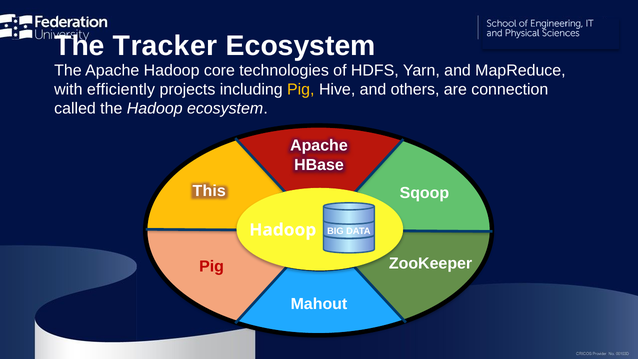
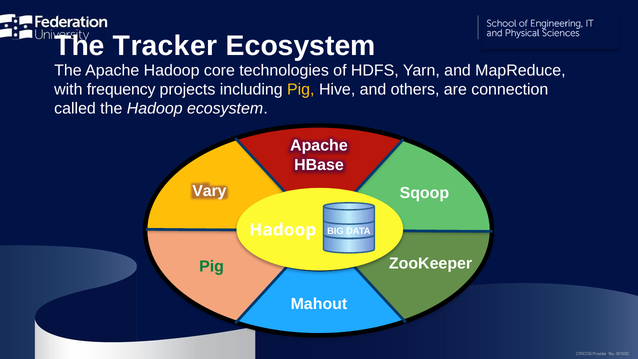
efficiently: efficiently -> frequency (121, 89)
This: This -> Vary (209, 191)
Pig colour: red -> green (212, 266)
